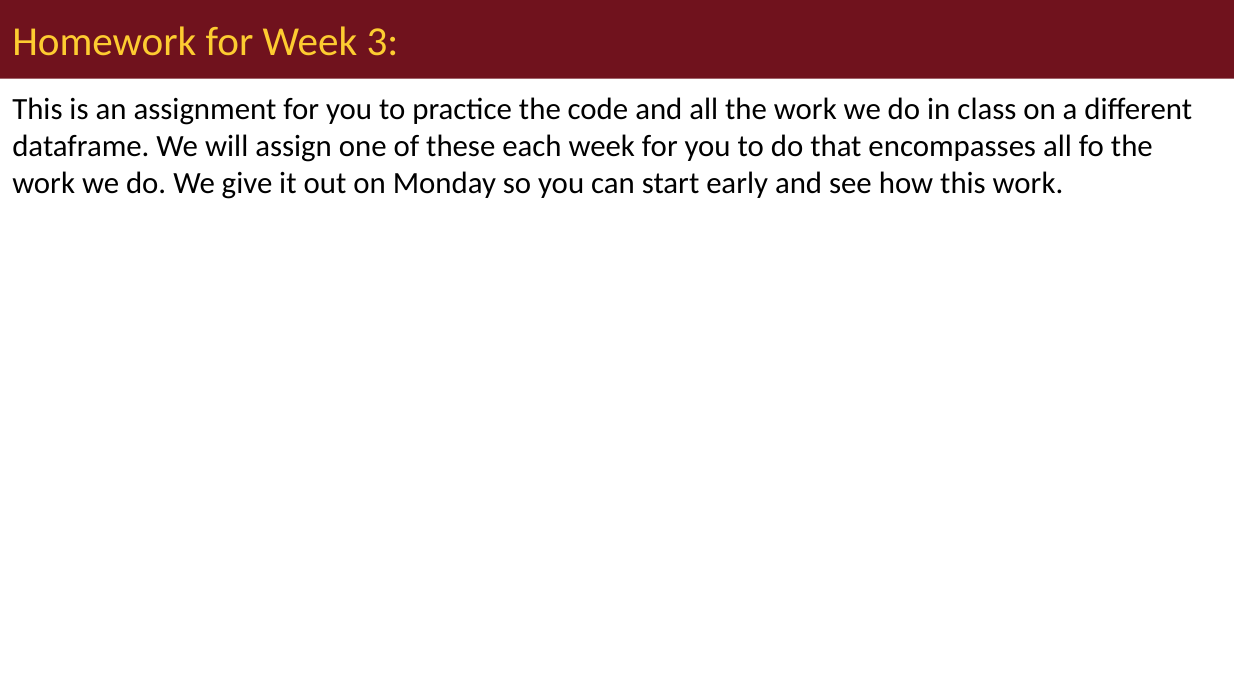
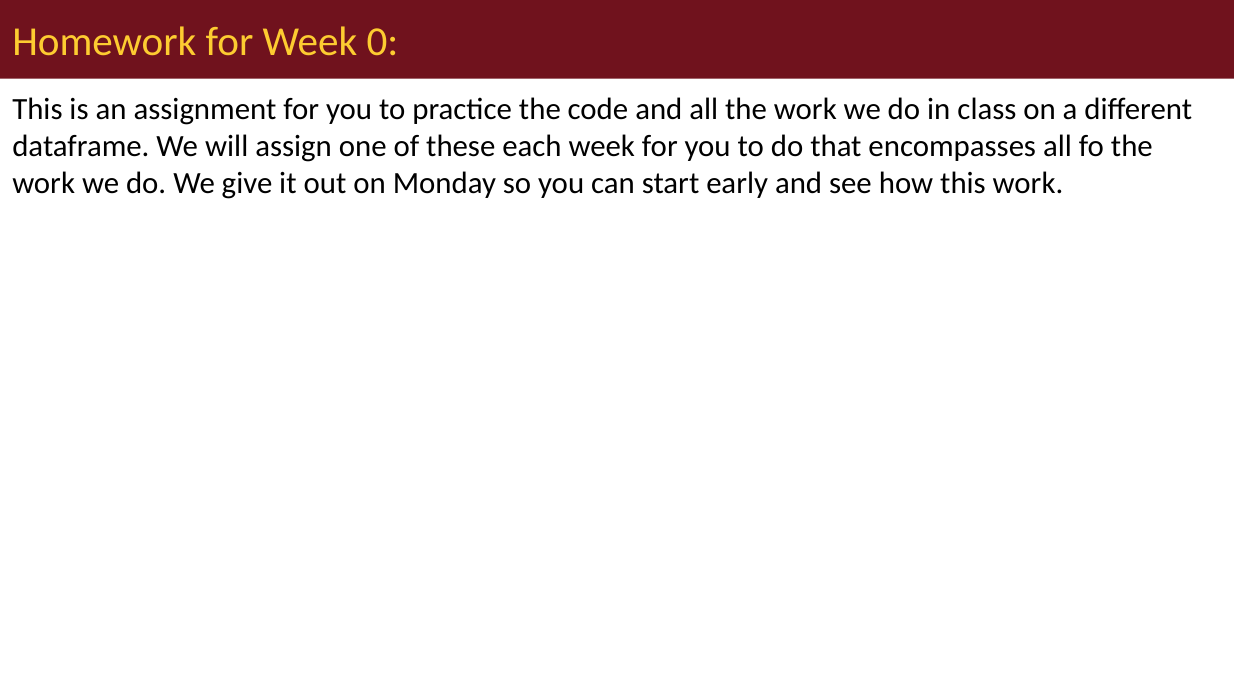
3: 3 -> 0 (382, 42)
